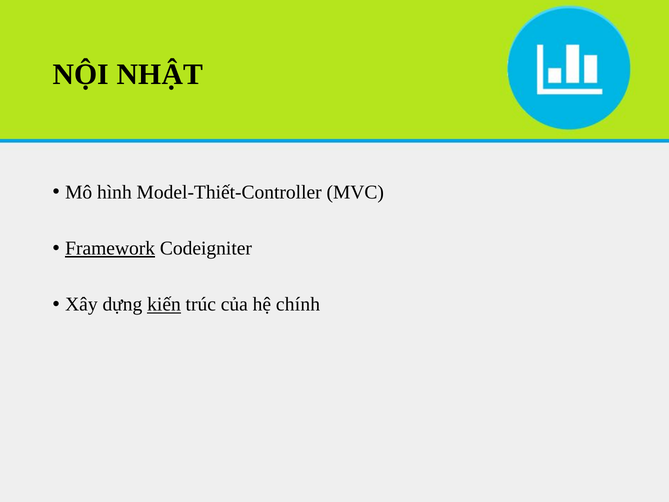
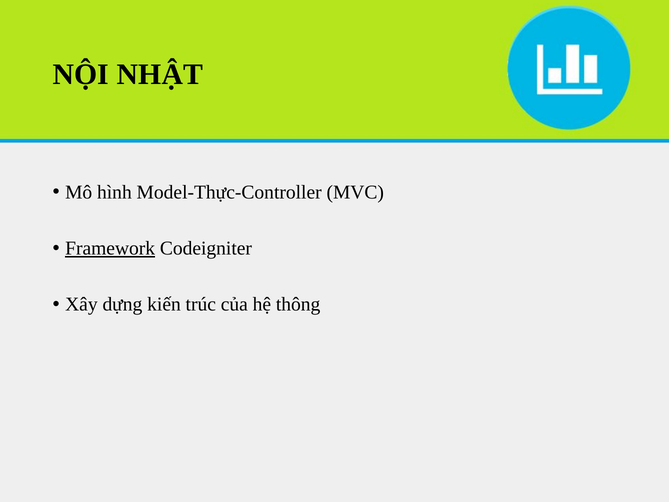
Model-Thiết-Controller: Model-Thiết-Controller -> Model-Thực-Controller (229, 192)
kiến underline: present -> none (164, 304)
chính: chính -> thông (298, 304)
